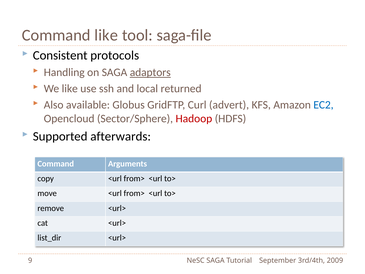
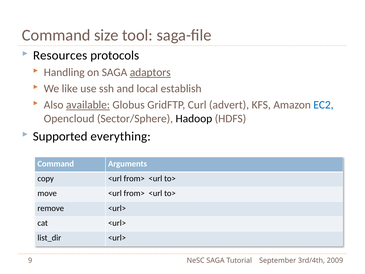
Command like: like -> size (106, 35)
Consistent: Consistent -> Resources (60, 55)
returned: returned -> establish (181, 89)
available underline: none -> present (88, 105)
Hadoop colour: red -> black (194, 119)
afterwards: afterwards -> everything (121, 136)
